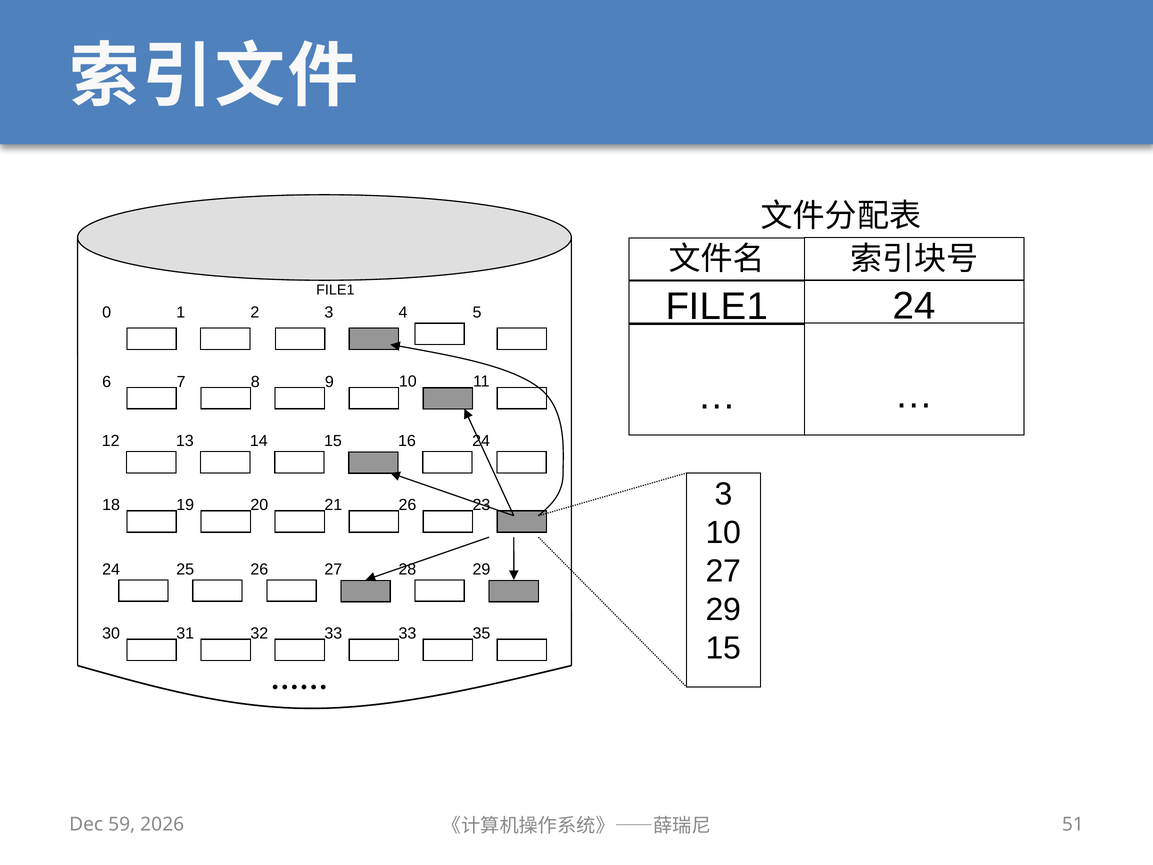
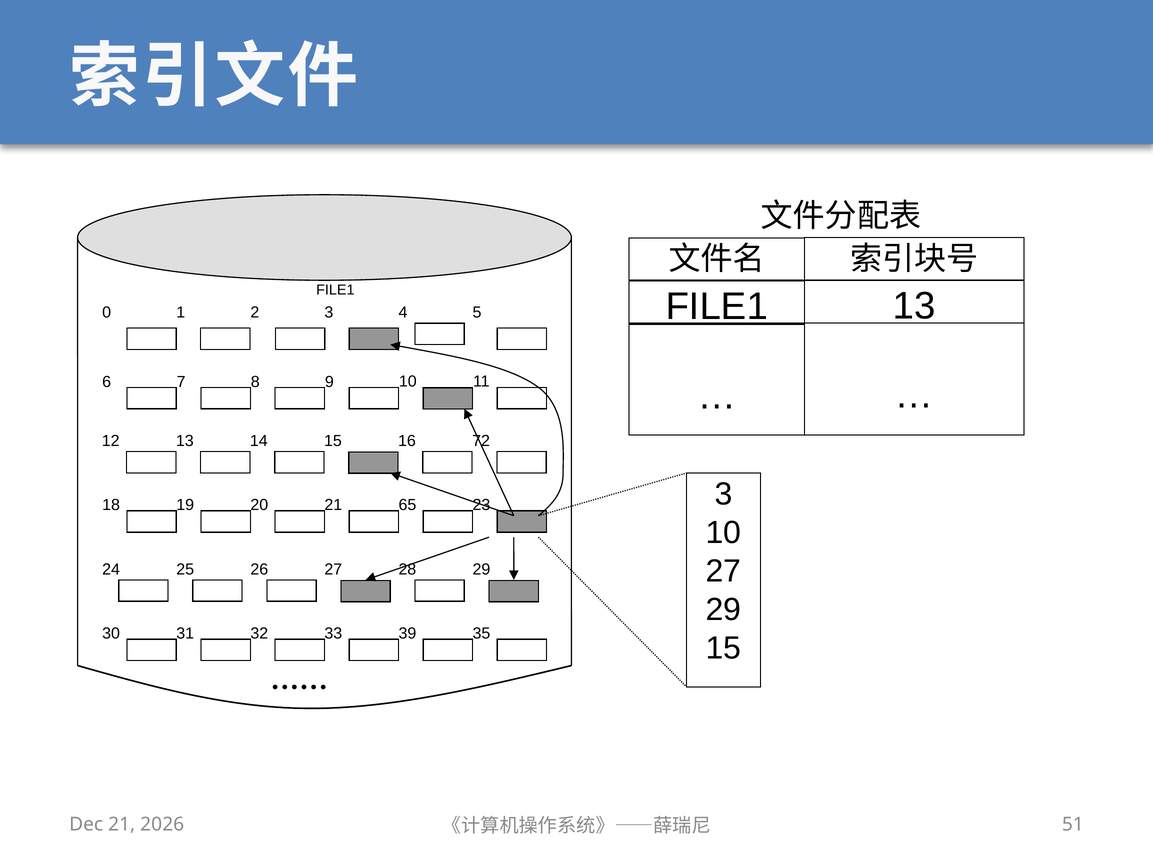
FILE1 24: 24 -> 13 (914, 306)
16 24: 24 -> 72 (481, 441)
21 26: 26 -> 65 (407, 505)
33 33: 33 -> 39 (407, 633)
59: 59 -> 21 (122, 824)
